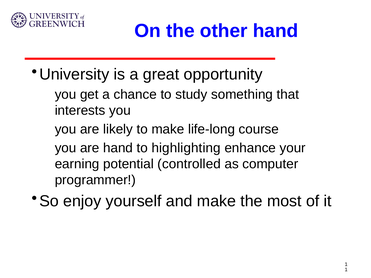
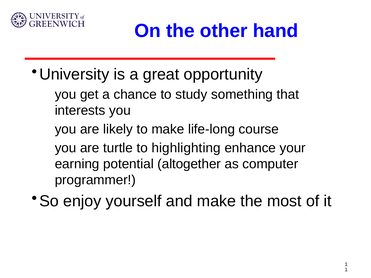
are hand: hand -> turtle (118, 148)
controlled: controlled -> altogether (189, 164)
